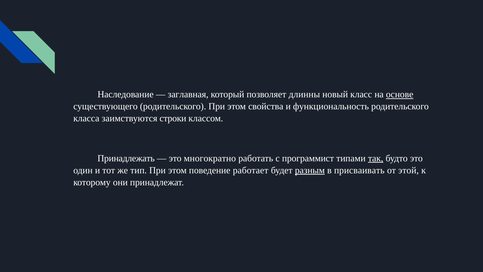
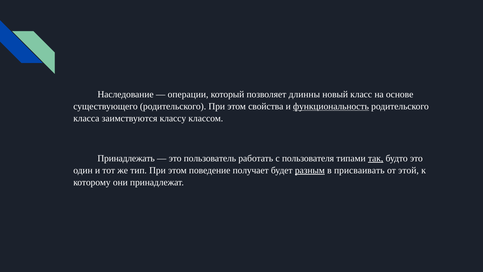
заглавная: заглавная -> операции (188, 94)
основе underline: present -> none (400, 94)
функциональность underline: none -> present (331, 106)
строки: строки -> классу (173, 118)
многократно: многократно -> пользователь (210, 158)
программист: программист -> пользователя (308, 158)
работает: работает -> получает (251, 170)
